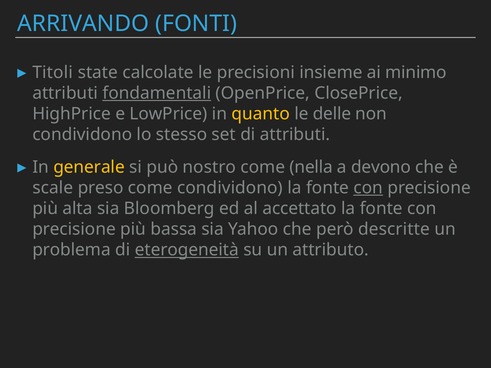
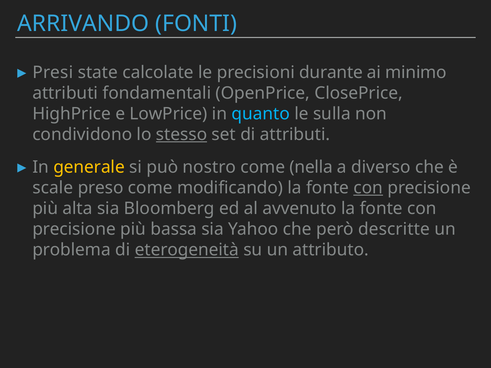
Titoli: Titoli -> Presi (53, 72)
insieme: insieme -> durante (331, 72)
fondamentali underline: present -> none (157, 93)
quanto colour: yellow -> light blue (261, 114)
delle: delle -> sulla (332, 114)
stesso underline: none -> present (182, 135)
devono: devono -> diverso (381, 167)
come condividono: condividono -> modificando (230, 188)
accettato: accettato -> avvenuto (300, 209)
